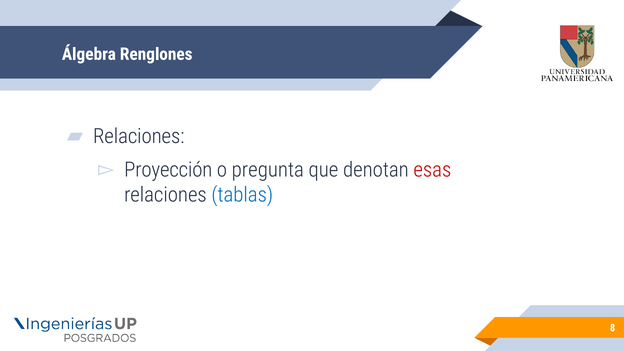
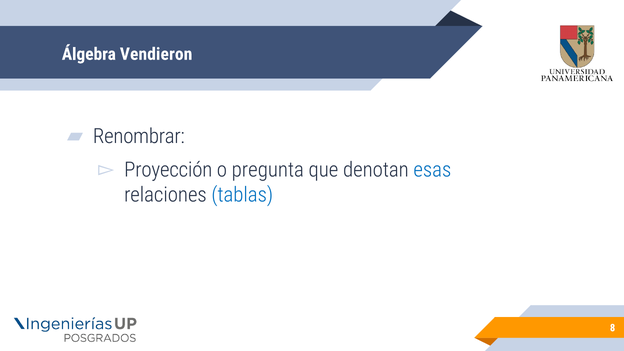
Renglones: Renglones -> Vendieron (156, 54)
Relaciones: Relaciones -> Renombrar (139, 136)
esas colour: red -> blue (432, 170)
